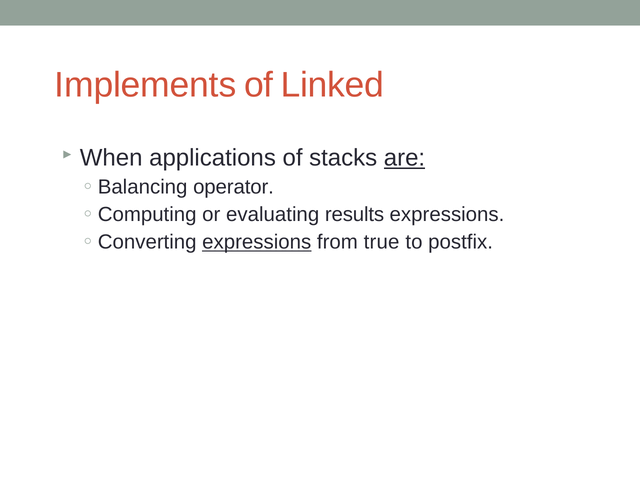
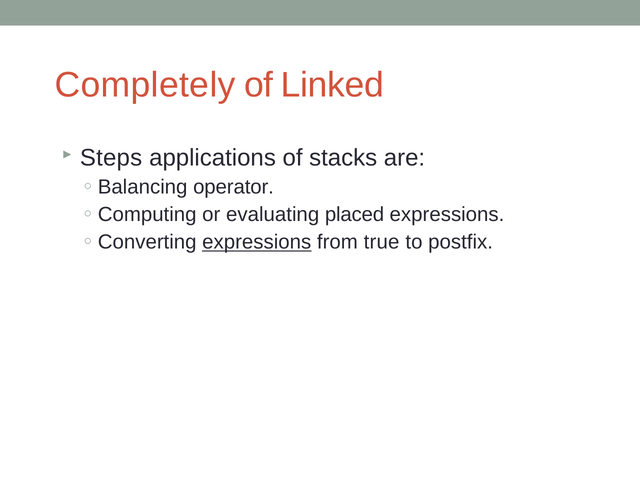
Implements: Implements -> Completely (145, 85)
When: When -> Steps (111, 158)
are underline: present -> none (404, 158)
results: results -> placed (355, 215)
